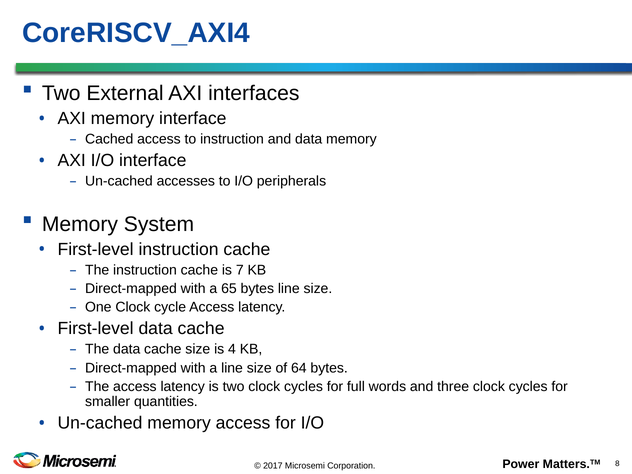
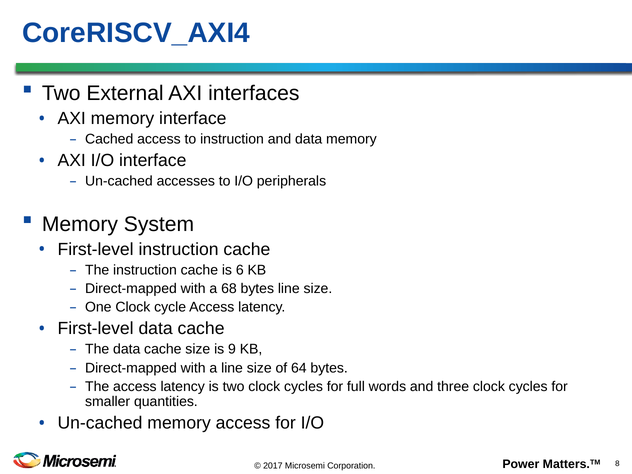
7: 7 -> 6 (240, 270)
65: 65 -> 68 (229, 289)
4: 4 -> 9 (232, 349)
